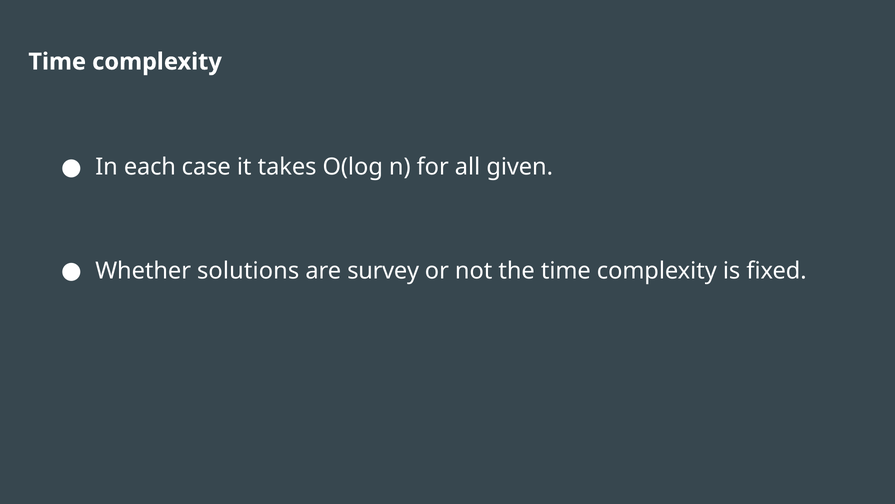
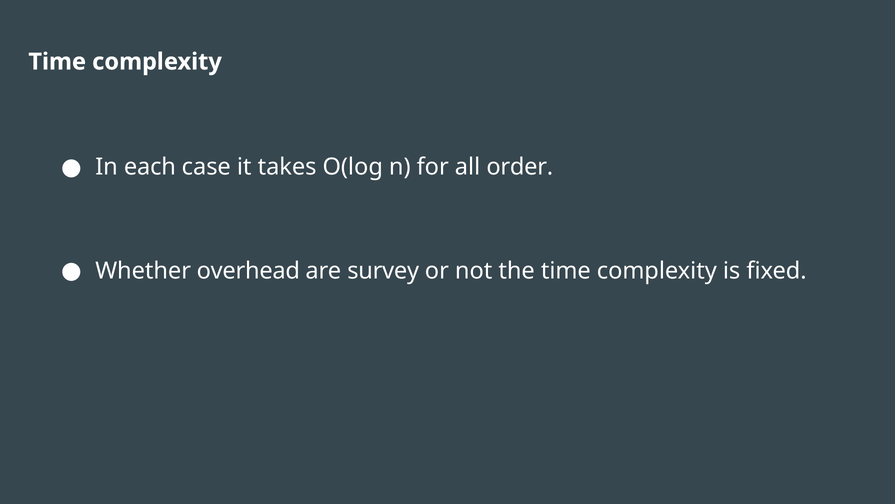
given: given -> order (520, 167)
solutions: solutions -> overhead (248, 271)
